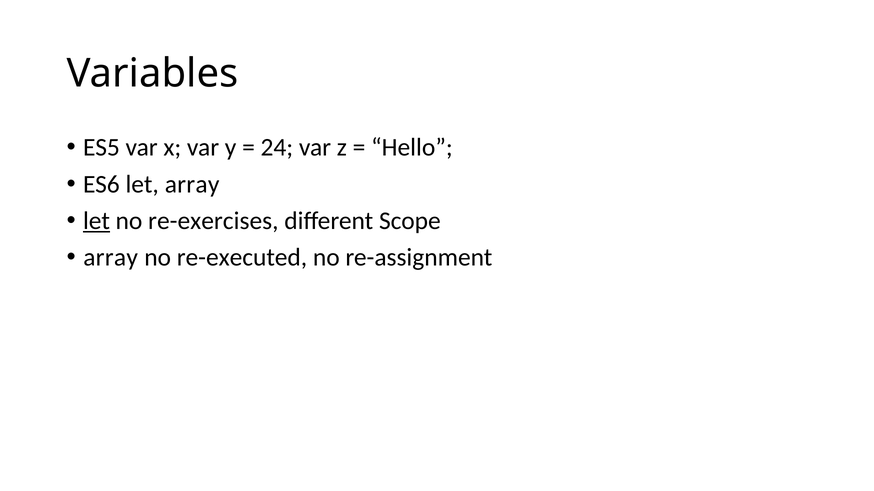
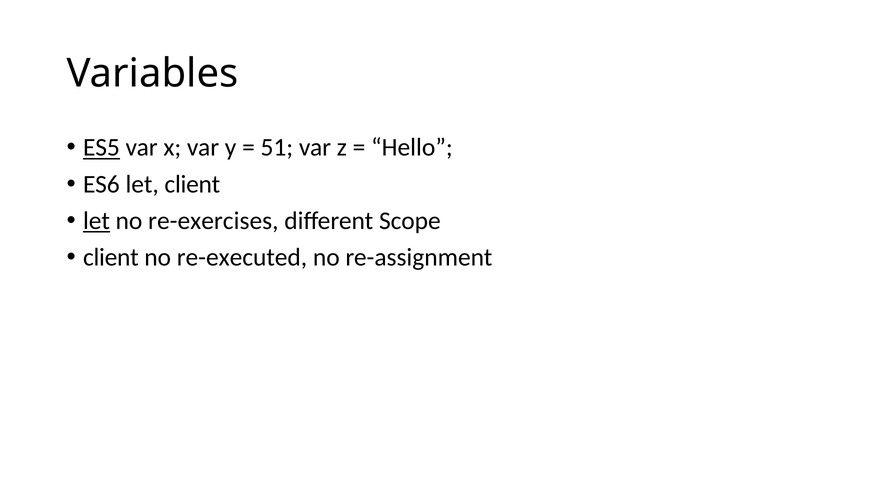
ES5 underline: none -> present (101, 148)
24: 24 -> 51 (277, 148)
let array: array -> client (192, 184)
array: array -> client (111, 258)
